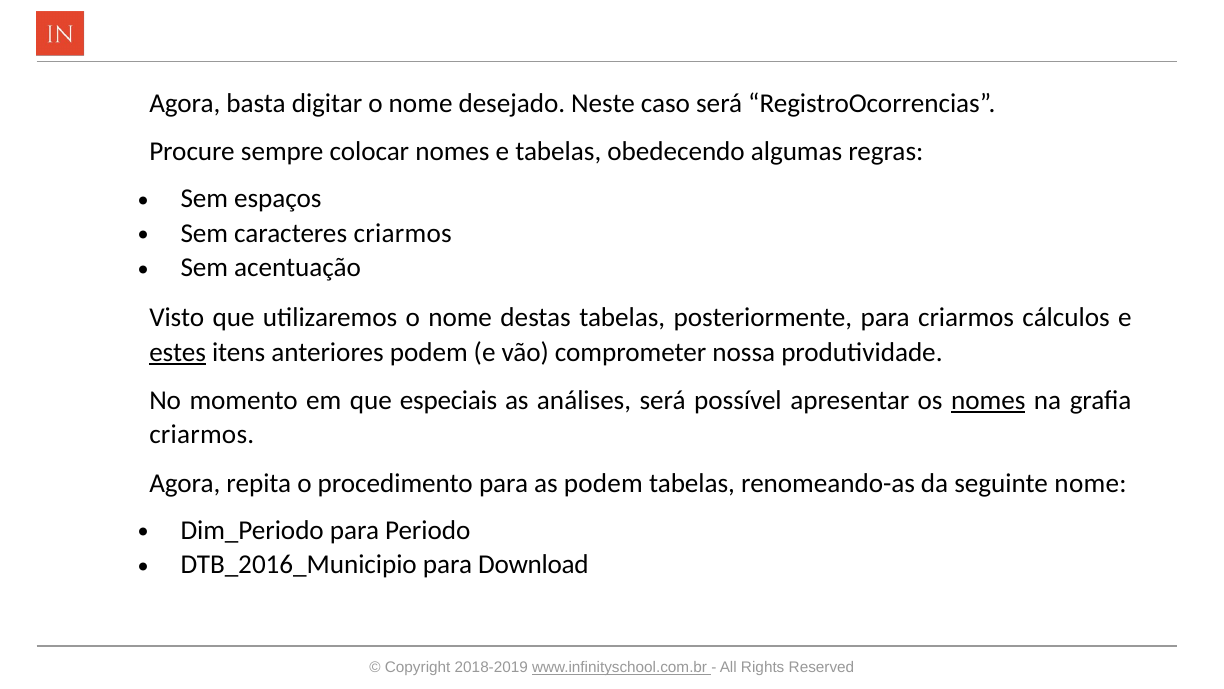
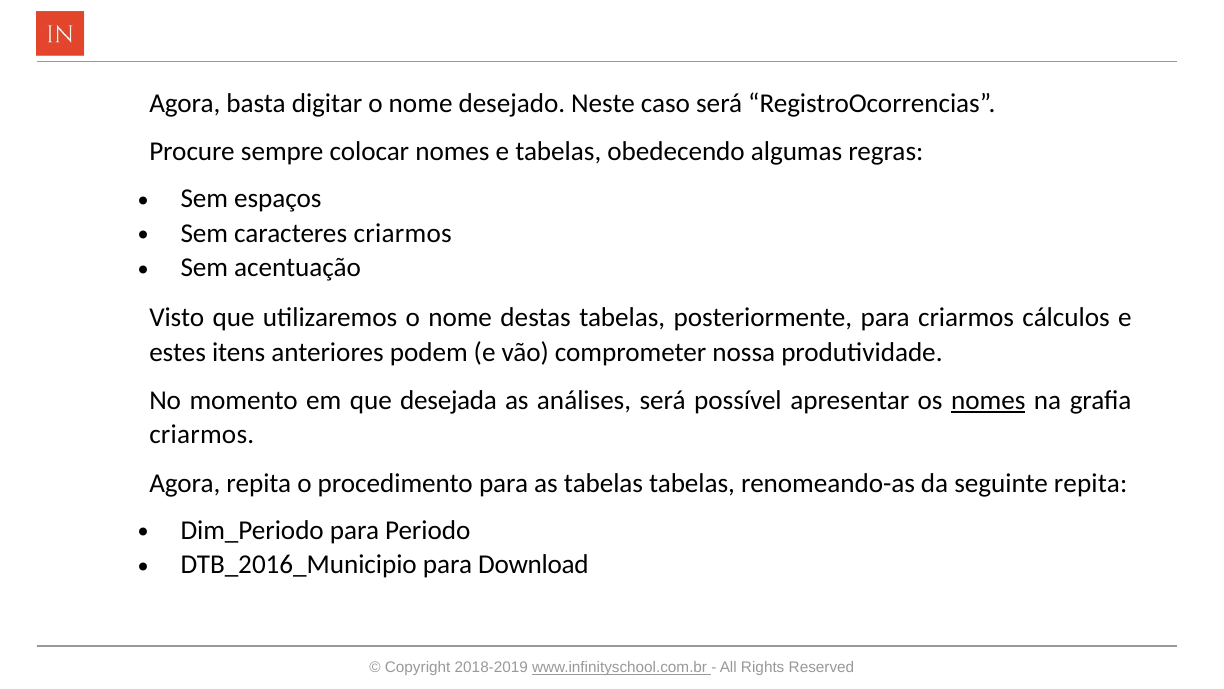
estes underline: present -> none (178, 352)
especiais: especiais -> desejada (449, 400)
as podem: podem -> tabelas (603, 483)
seguinte nome: nome -> repita (1091, 483)
